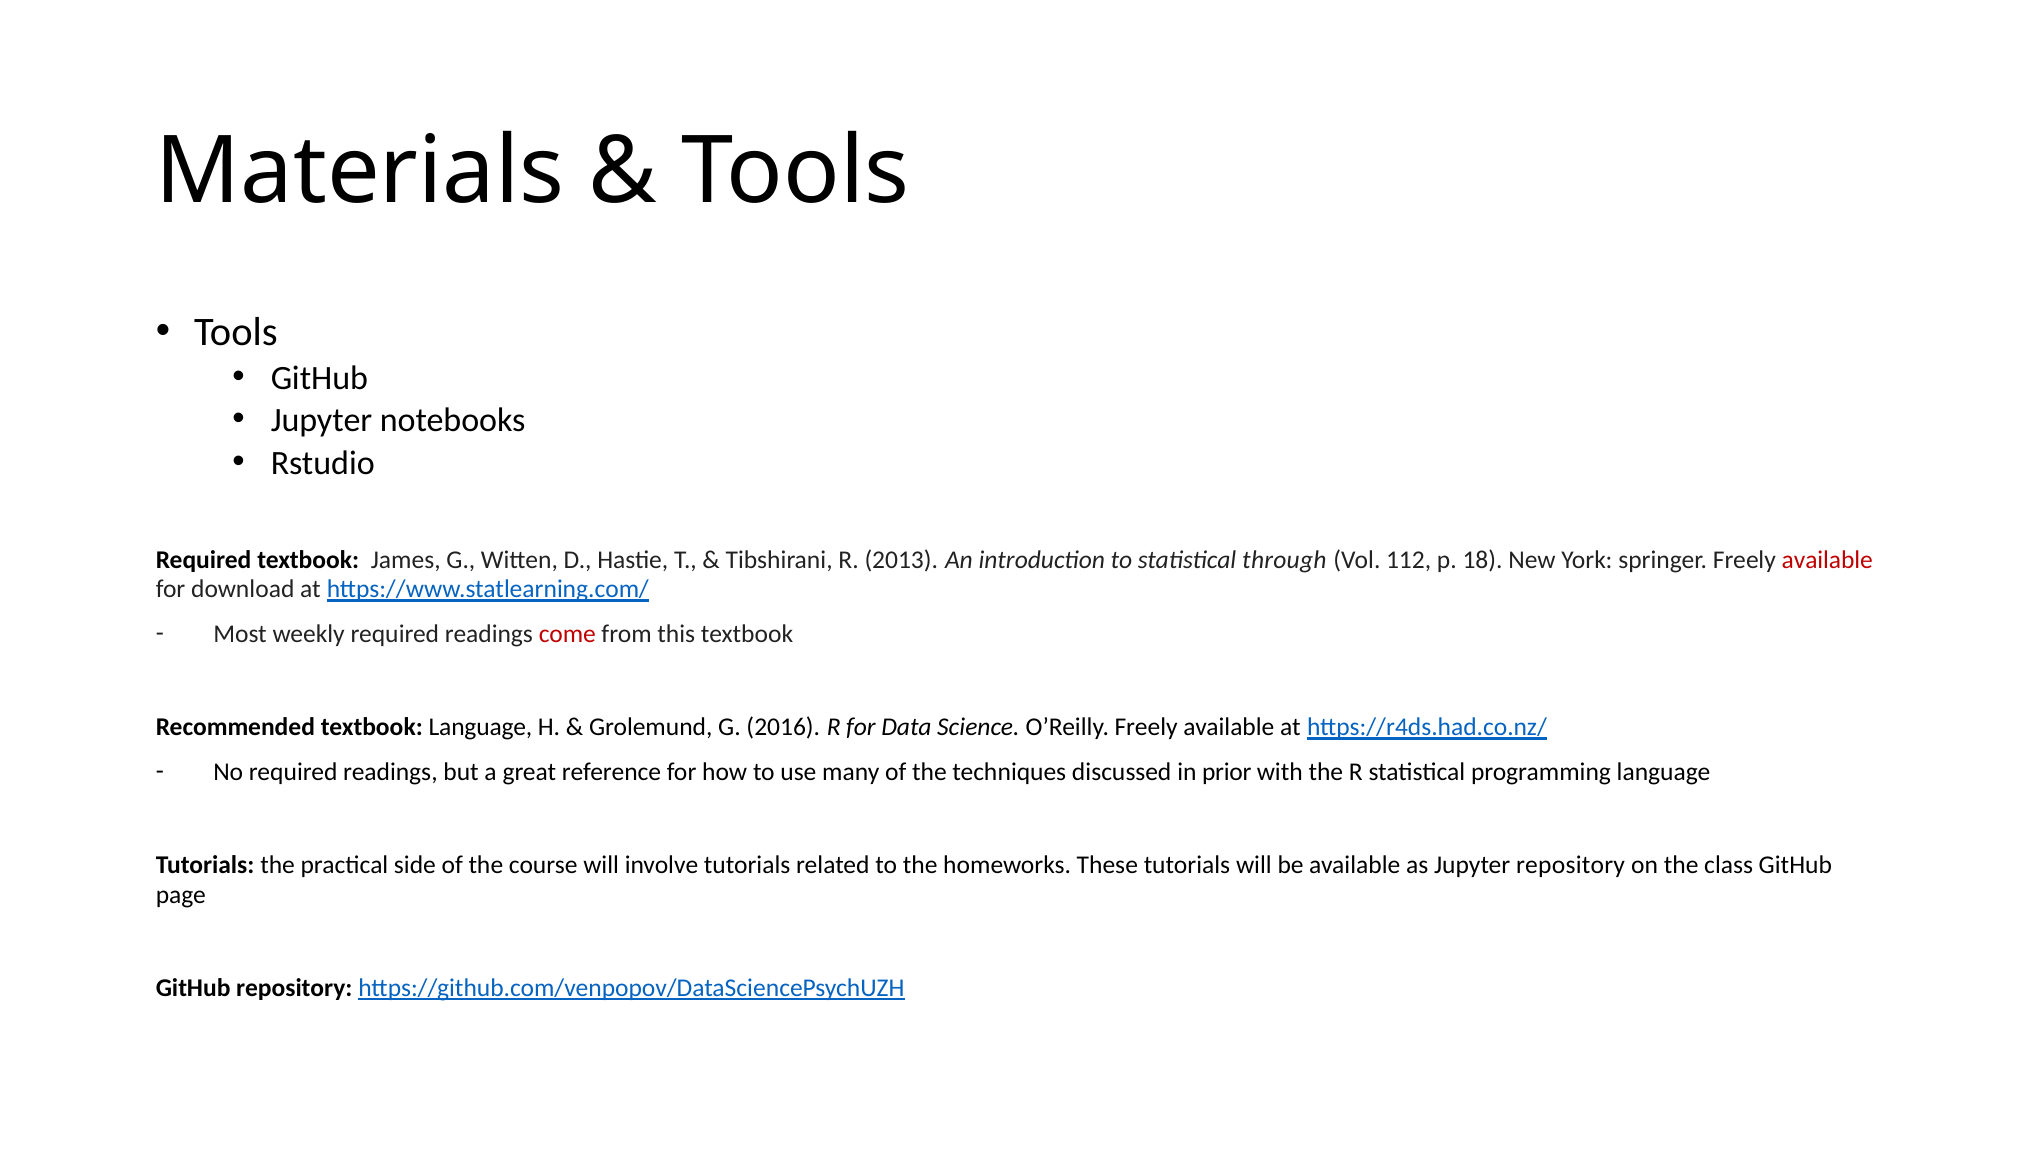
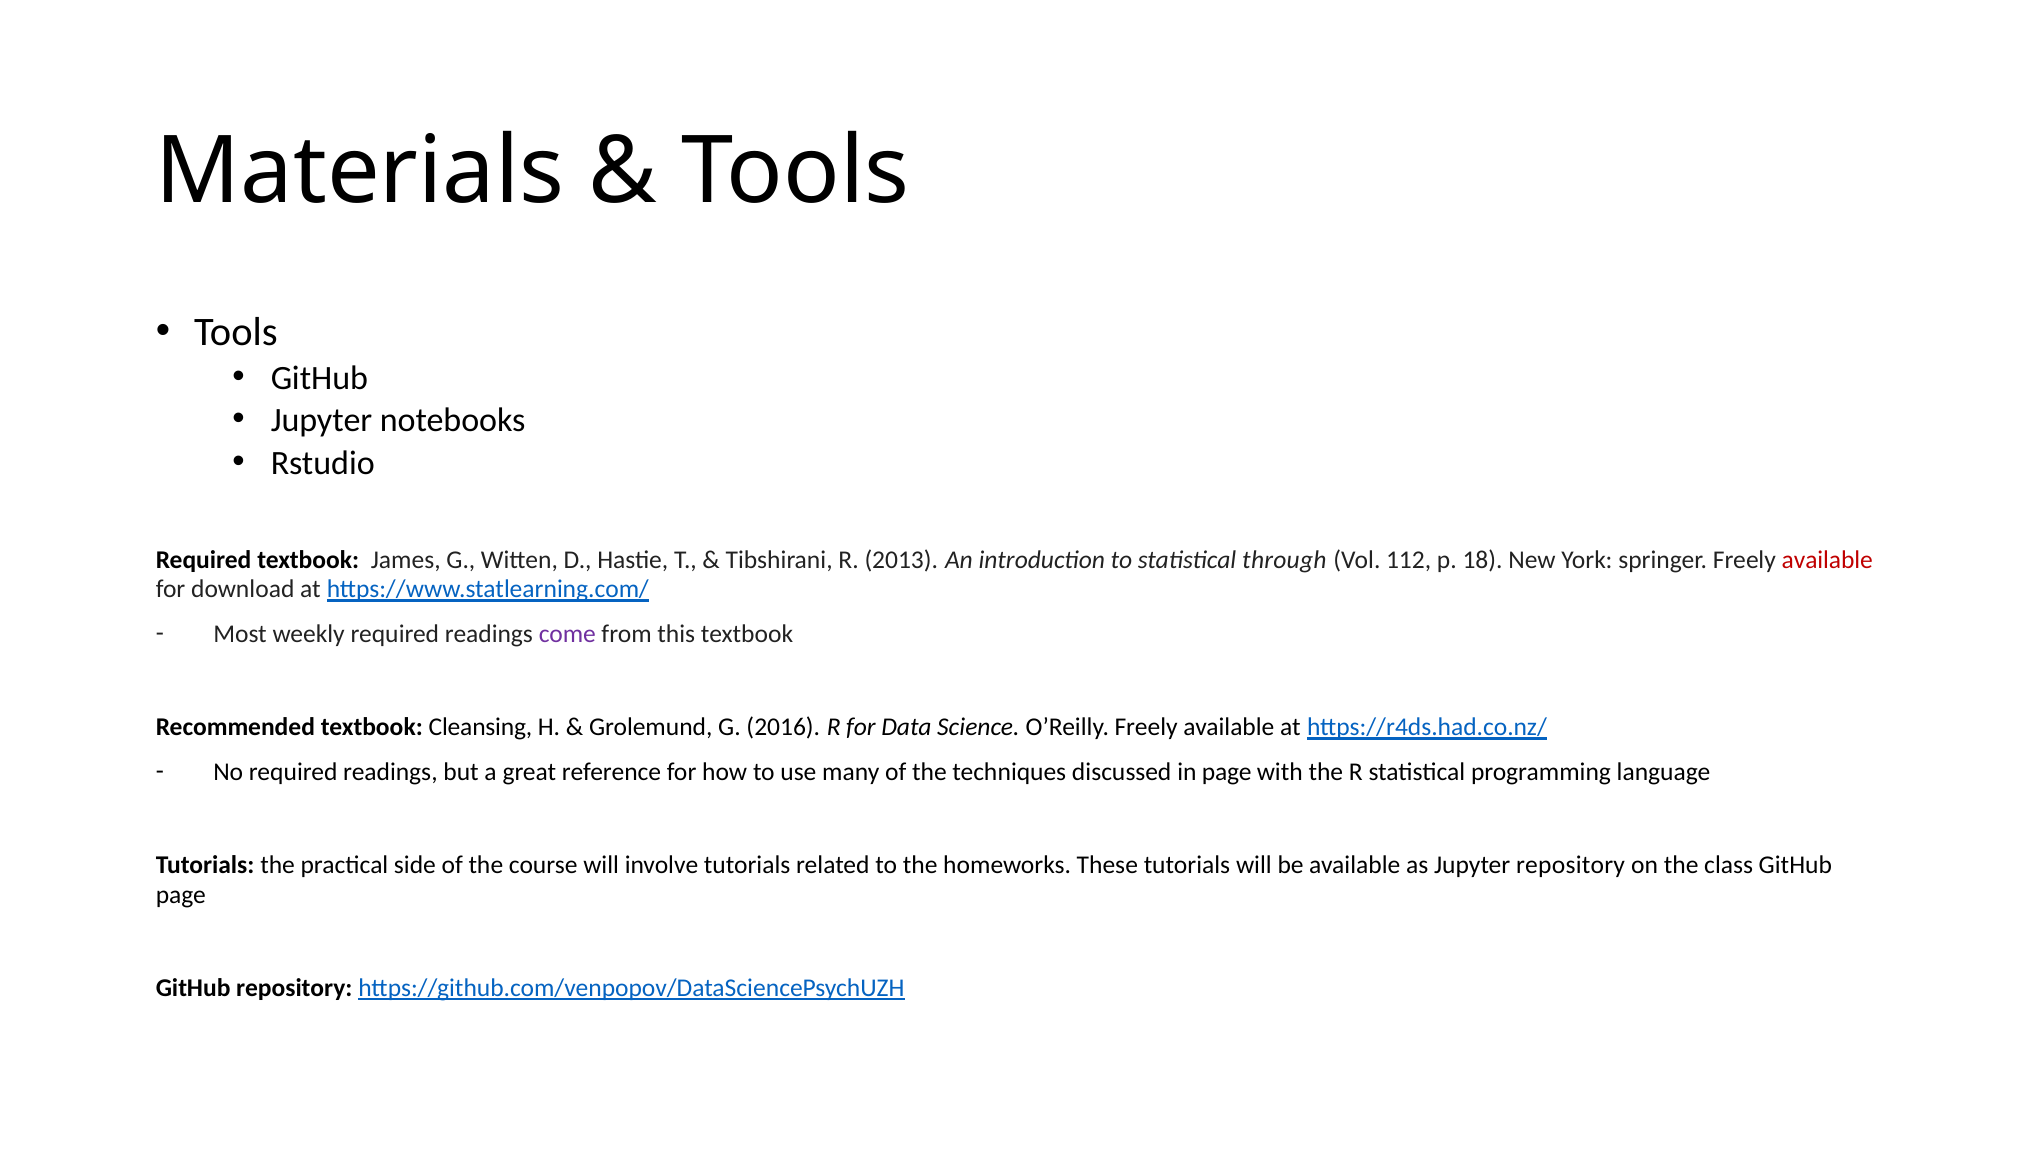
come colour: red -> purple (567, 634)
textbook Language: Language -> Cleansing (480, 727)
in prior: prior -> page (1227, 772)
